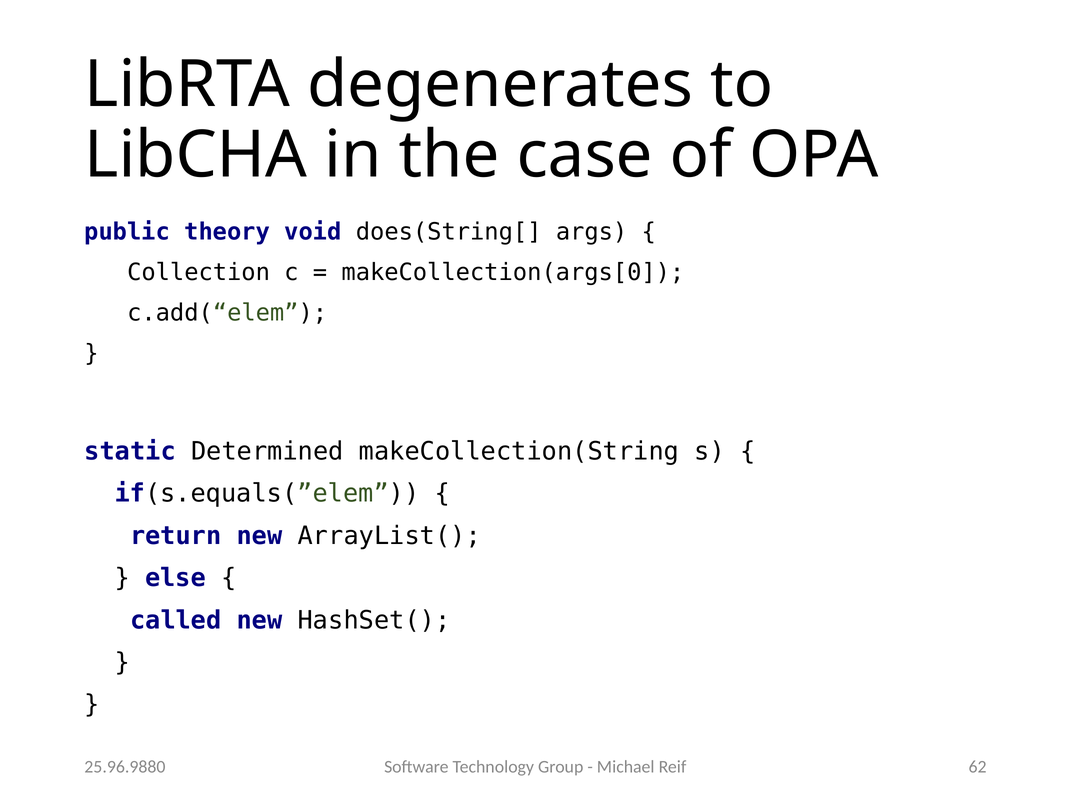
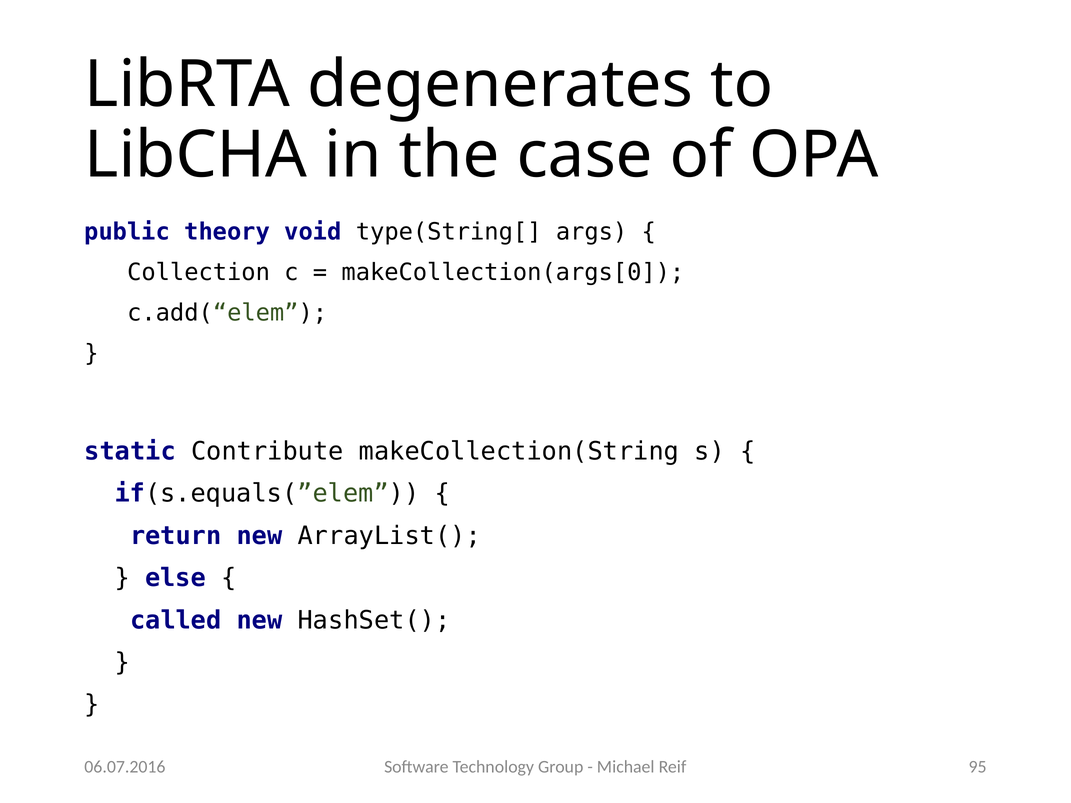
does(String[: does(String[ -> type(String[ (449, 232)
Determined: Determined -> Contribute (267, 452)
62: 62 -> 95 (978, 767)
25.96.9880: 25.96.9880 -> 06.07.2016 (125, 767)
